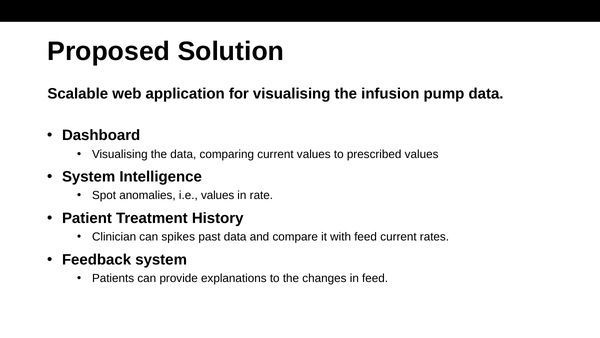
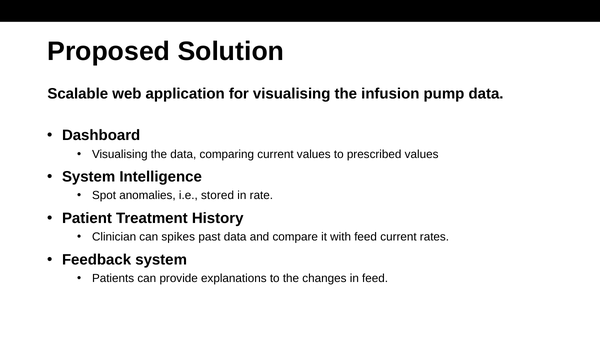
i.e values: values -> stored (218, 195)
